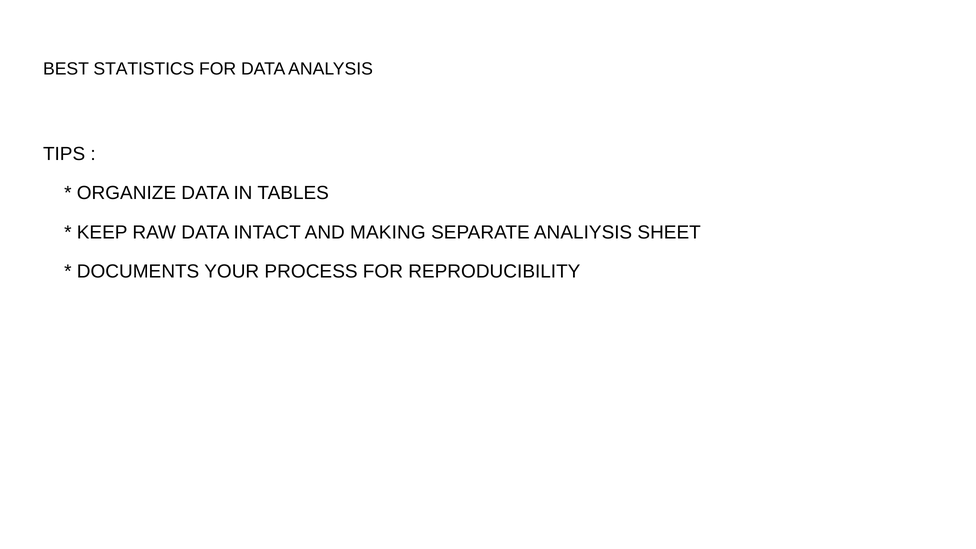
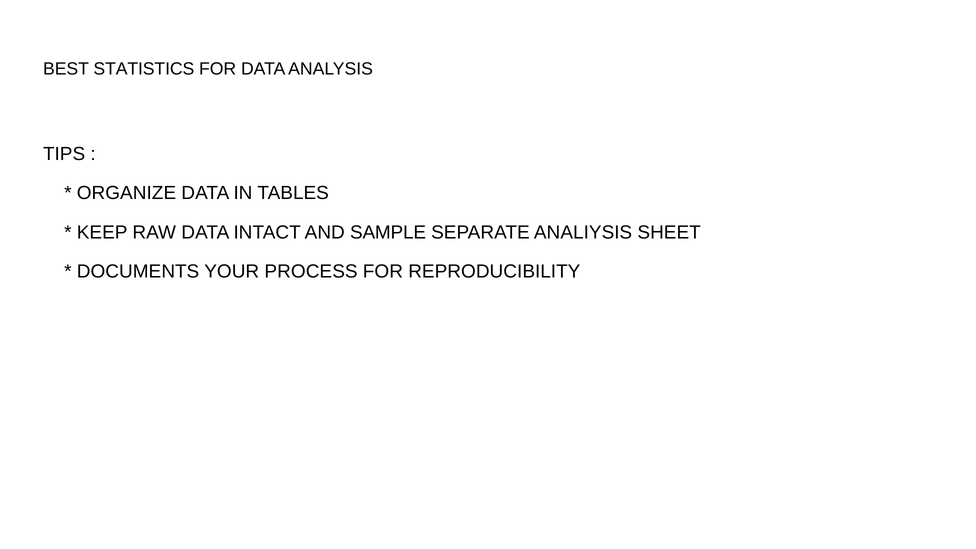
MAKING: MAKING -> SAMPLE (388, 232)
